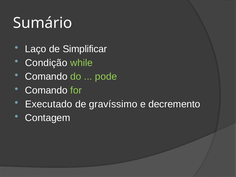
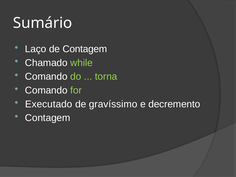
de Simplificar: Simplificar -> Contagem (85, 49)
Condição: Condição -> Chamado (46, 63)
pode: pode -> torna (106, 77)
